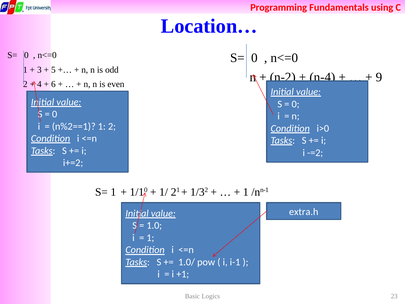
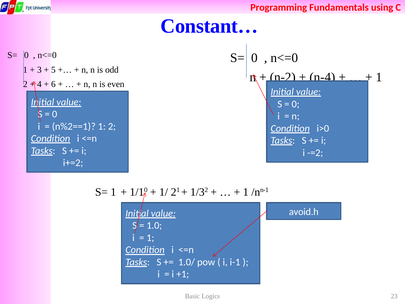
Location…: Location… -> Constant… (209, 26)
9: 9 -> 1 (379, 77)
extra.h: extra.h -> avoid.h (304, 212)
